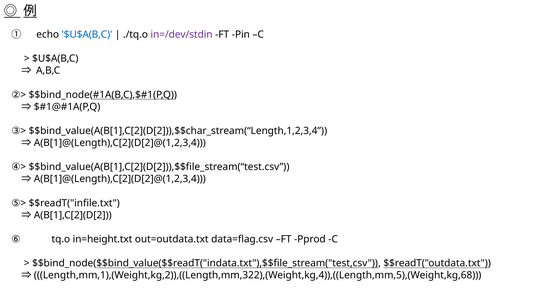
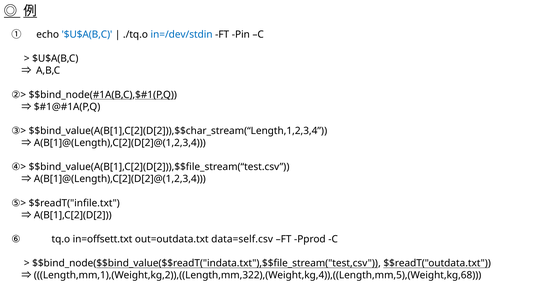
in=/dev/stdin colour: purple -> blue (182, 34)
in=height.txt: in=height.txt -> in=offsett.txt (103, 239)
data=flag.csv: data=flag.csv -> data=self.csv (242, 239)
